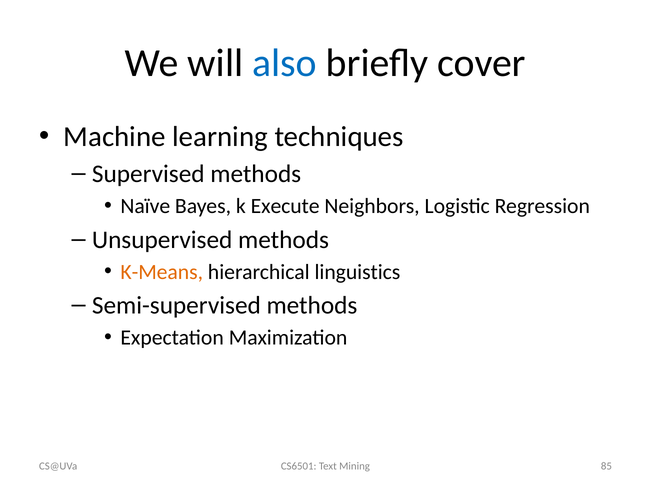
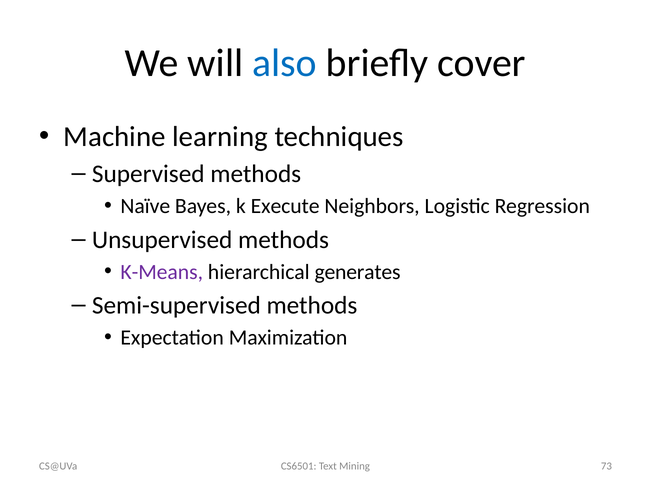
K-Means colour: orange -> purple (162, 272)
linguistics: linguistics -> generates (358, 272)
85: 85 -> 73 (606, 466)
